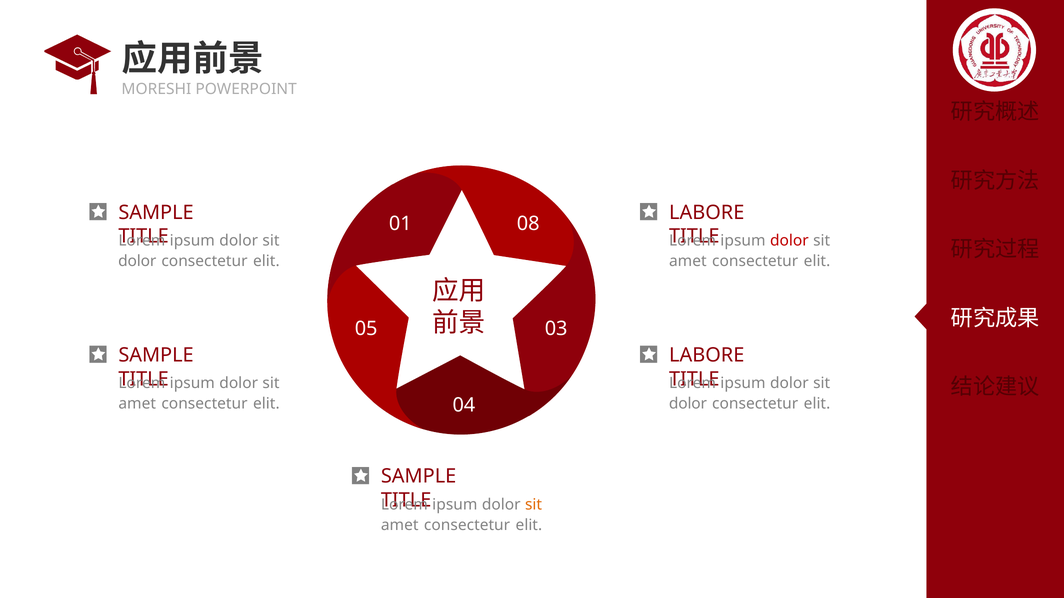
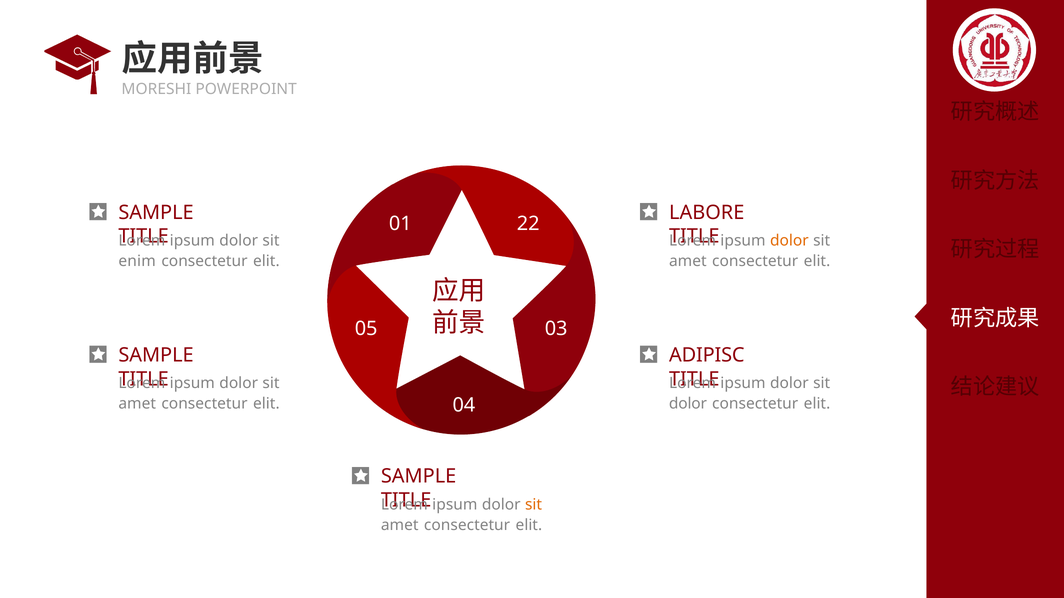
08: 08 -> 22 (528, 224)
dolor colour: red -> orange (789, 241)
dolor: dolor -> enim (137, 261)
LABORE: LABORE -> ADIPISC (707, 355)
